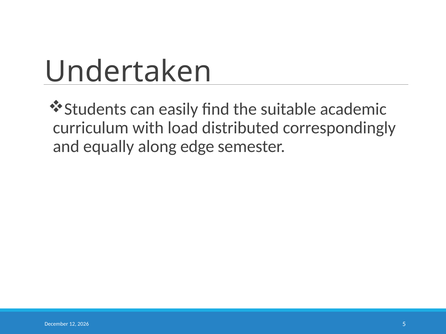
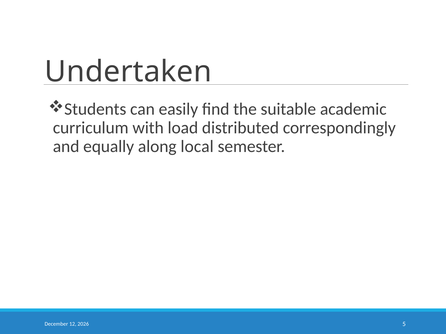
edge: edge -> local (197, 147)
